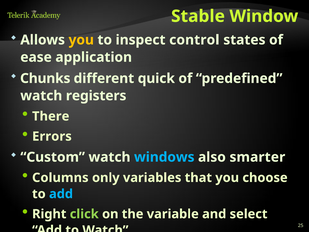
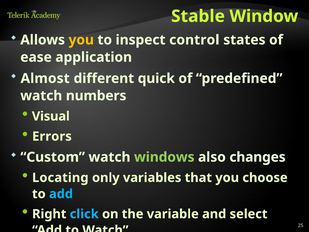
Chunks: Chunks -> Almost (45, 78)
registers: registers -> numbers (96, 96)
There: There -> Visual (51, 116)
windows colour: light blue -> light green (164, 157)
smarter: smarter -> changes (258, 157)
Columns: Columns -> Locating (60, 178)
click colour: light green -> light blue (84, 214)
